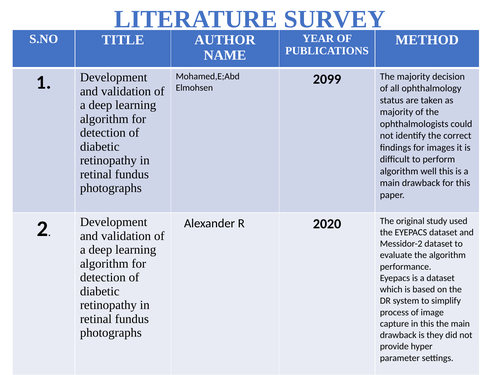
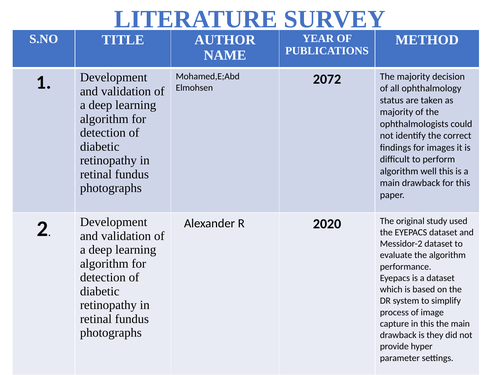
2099: 2099 -> 2072 (327, 79)
